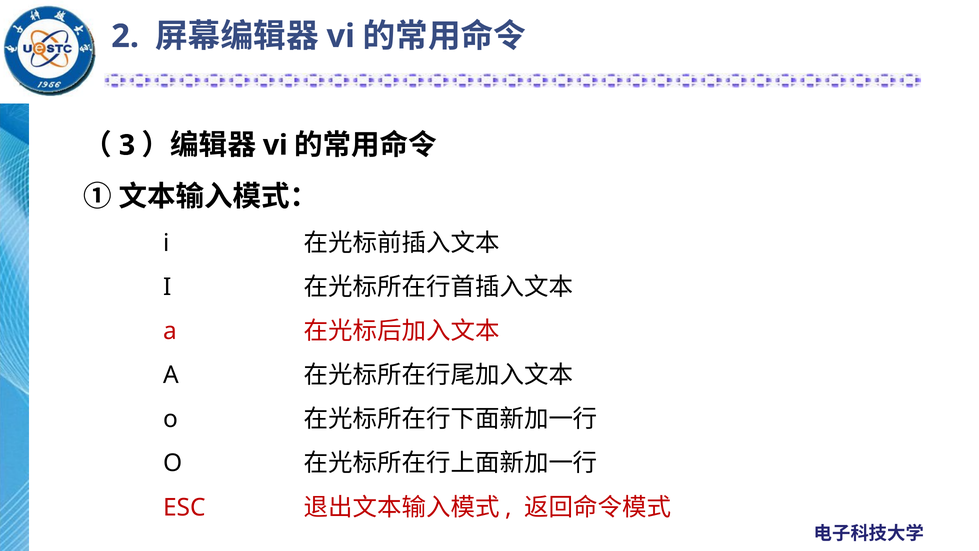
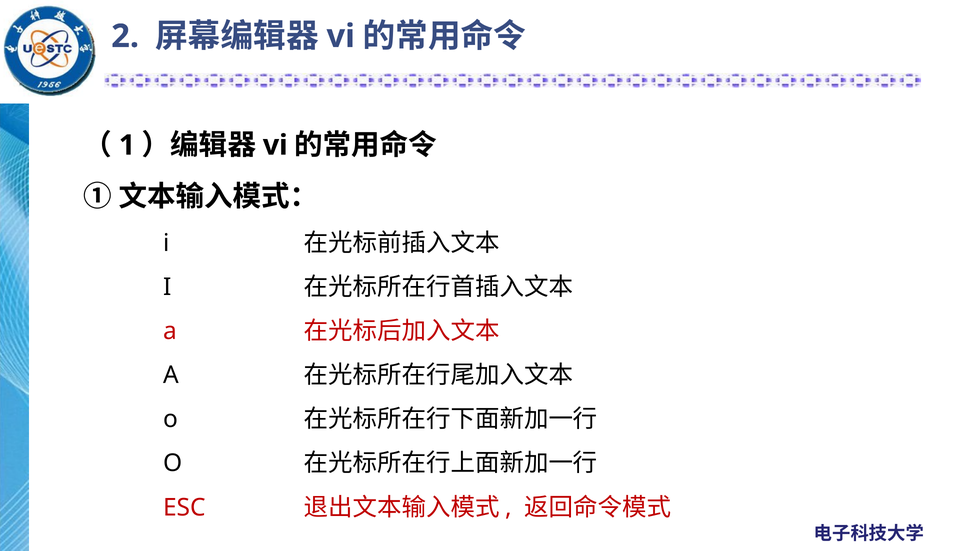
3: 3 -> 1 (127, 145)
